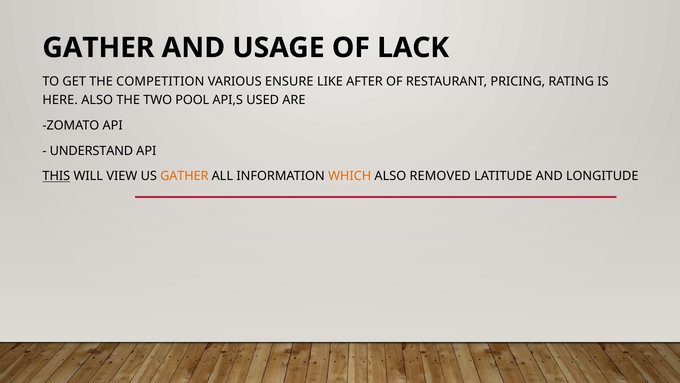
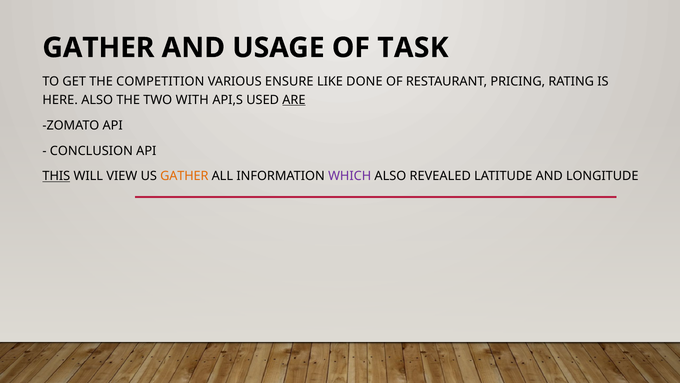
LACK: LACK -> TASK (413, 48)
AFTER: AFTER -> DONE (364, 81)
POOL: POOL -> WITH (192, 100)
ARE underline: none -> present (294, 100)
UNDERSTAND: UNDERSTAND -> CONCLUSION (91, 151)
WHICH colour: orange -> purple (350, 176)
REMOVED: REMOVED -> REVEALED (440, 176)
